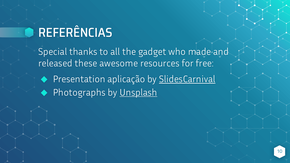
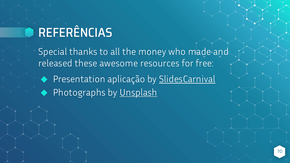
gadget: gadget -> money (152, 52)
